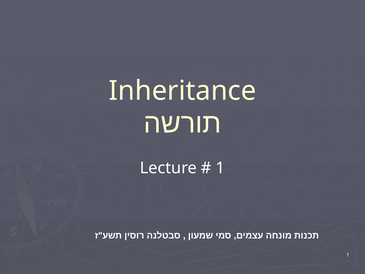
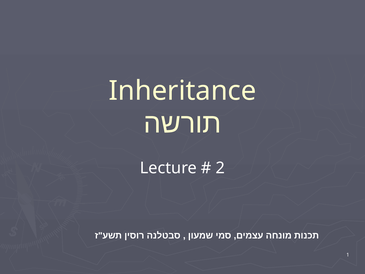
1: 1 -> 2 (220, 168)
